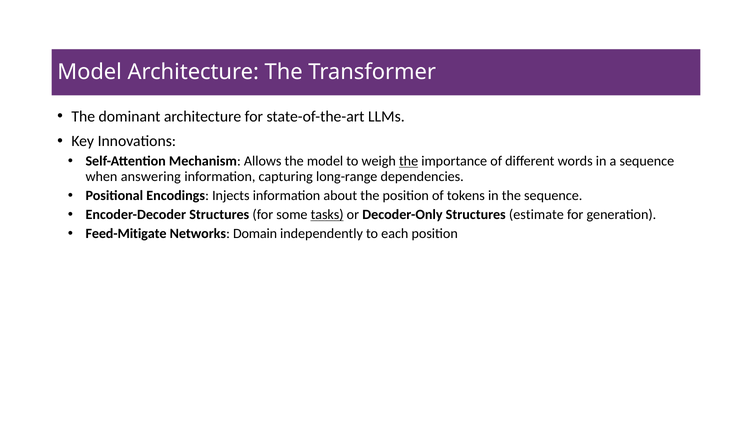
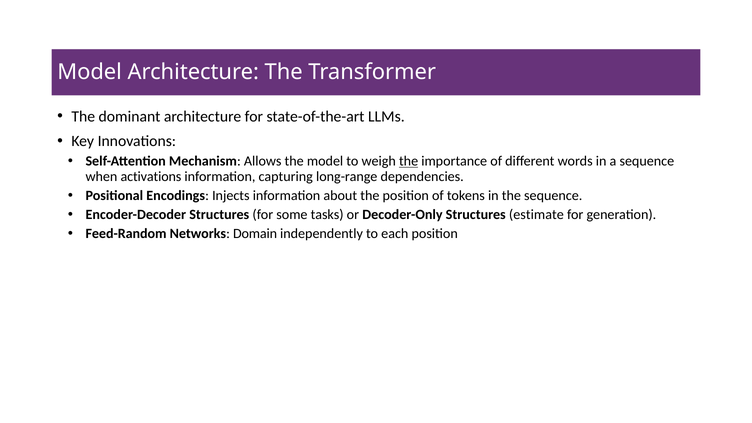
answering: answering -> activations (151, 176)
tasks underline: present -> none (327, 215)
Feed-Mitigate: Feed-Mitigate -> Feed-Random (126, 234)
